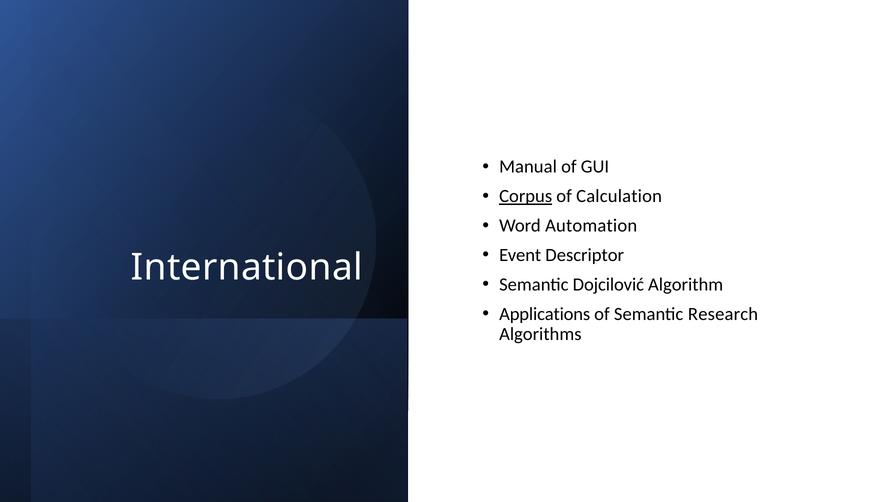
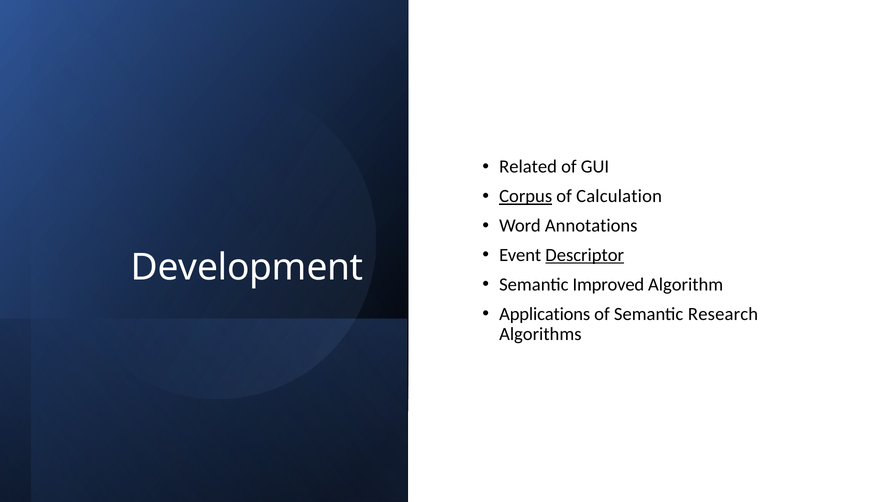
Manual: Manual -> Related (528, 167)
Automation: Automation -> Annotations (591, 226)
Descriptor underline: none -> present (585, 255)
International: International -> Development (247, 267)
Dojcilović: Dojcilović -> Improved (608, 284)
